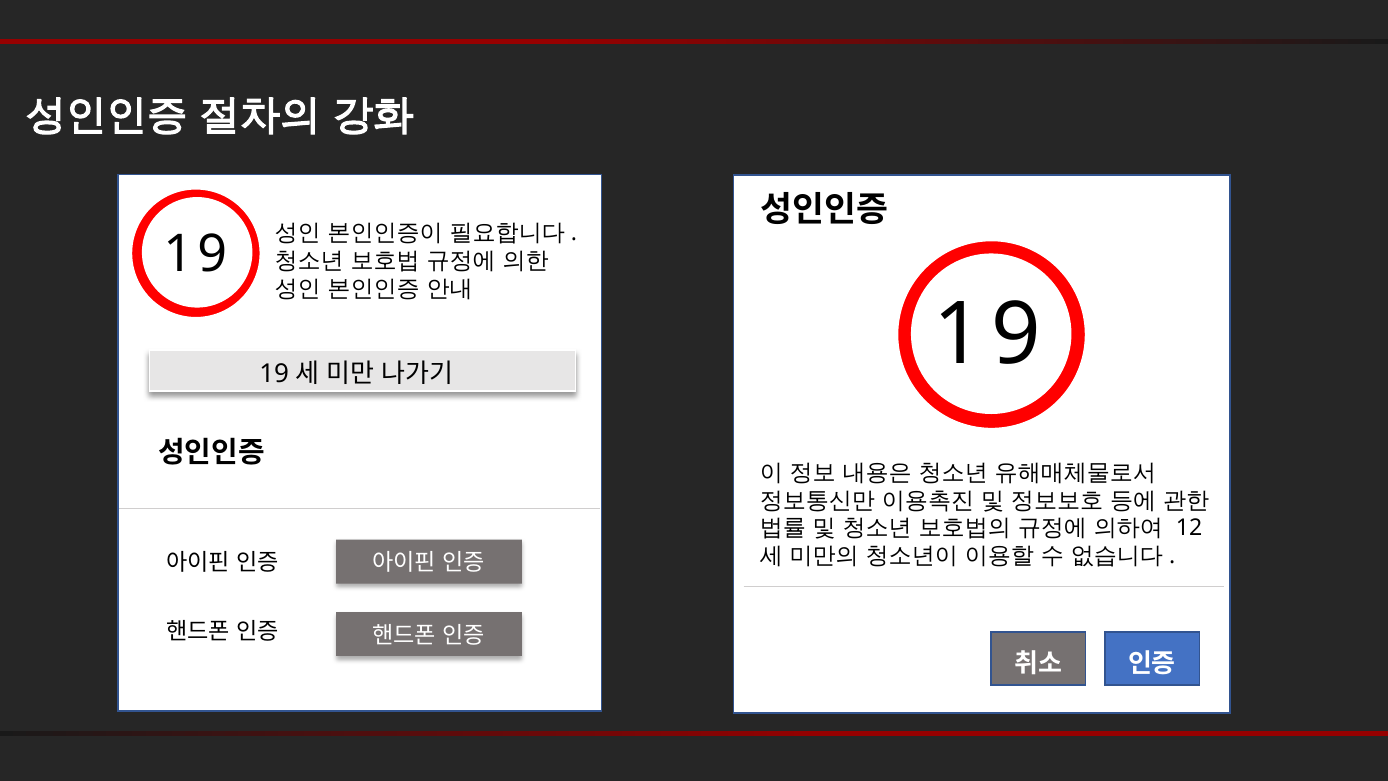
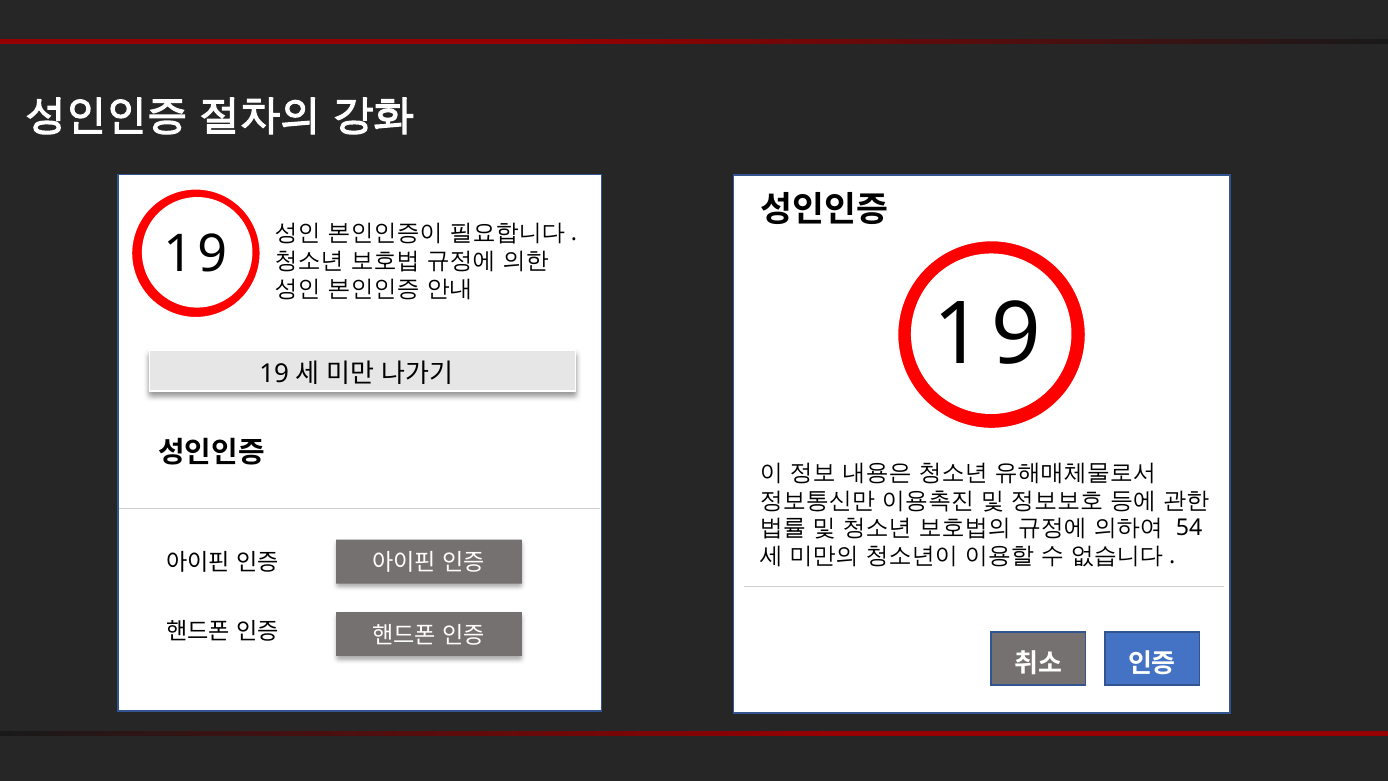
12: 12 -> 54 (1189, 528)
